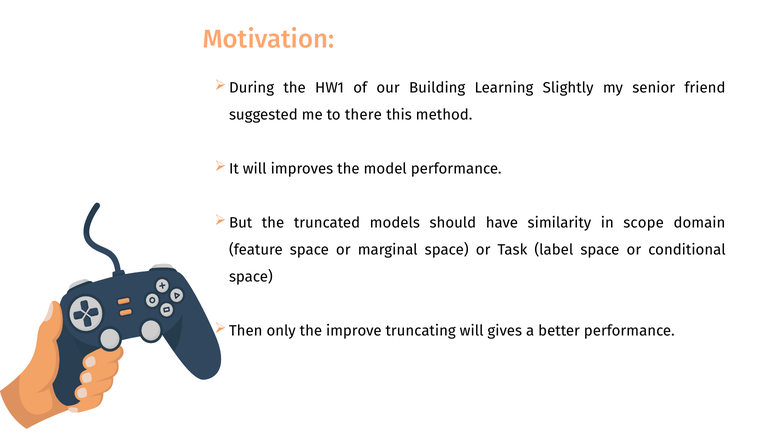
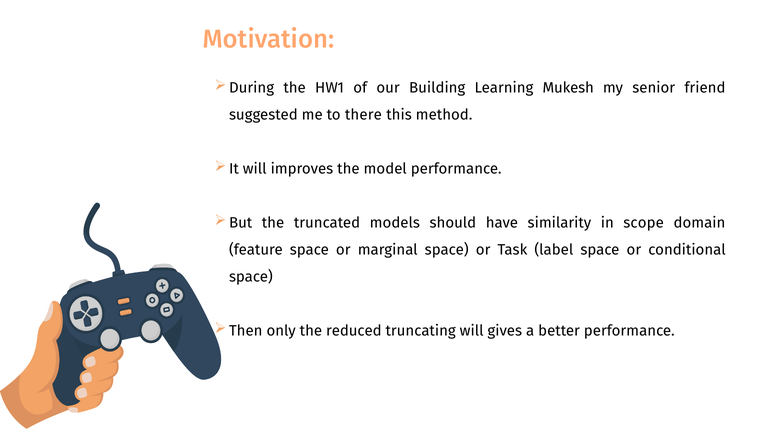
Slightly: Slightly -> Mukesh (568, 88)
improve: improve -> reduced (354, 330)
